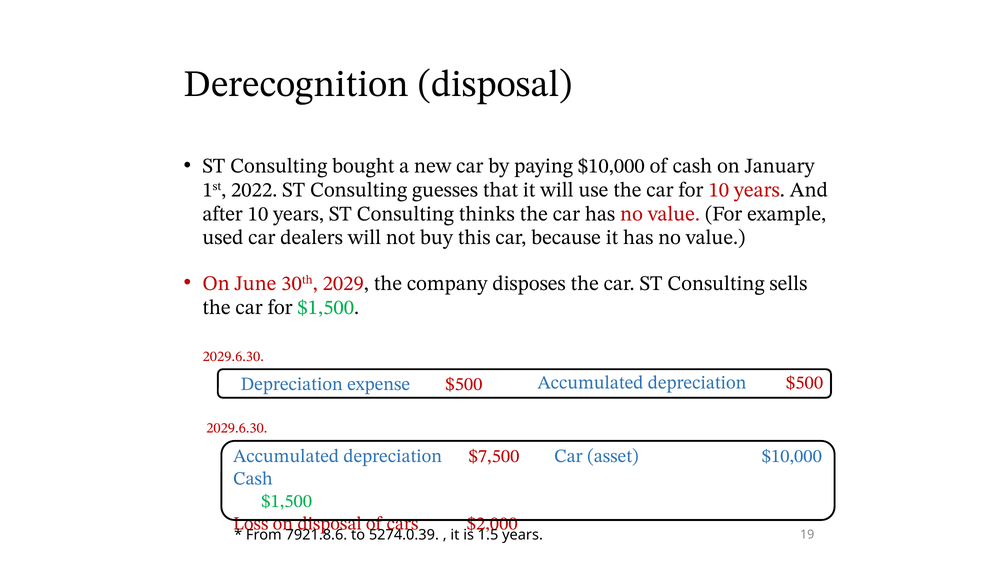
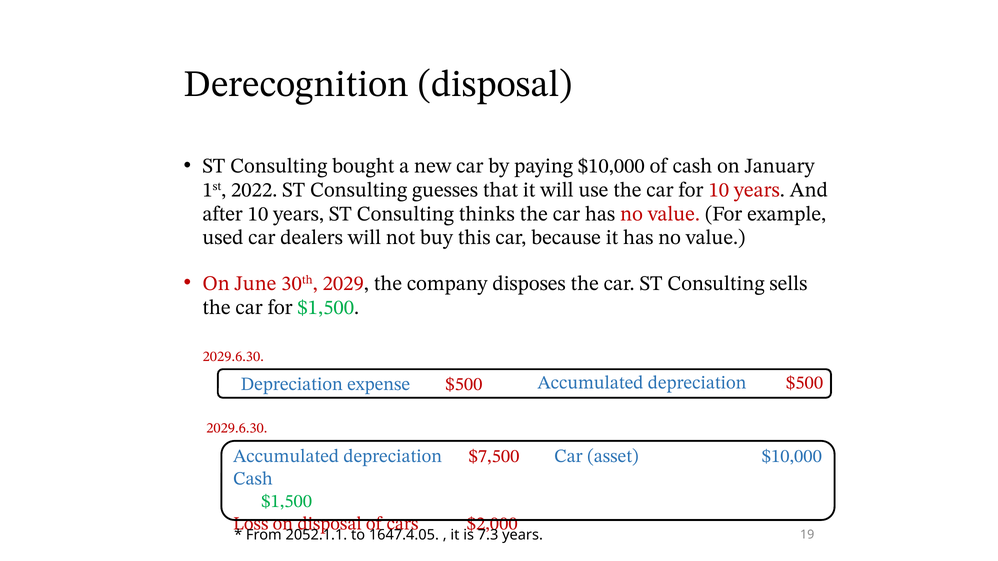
7921.8.6: 7921.8.6 -> 2052.1.1 (316, 535)
5274.0.39: 5274.0.39 -> 1647.4.05 (404, 535)
1.5: 1.5 -> 7.3 (488, 535)
